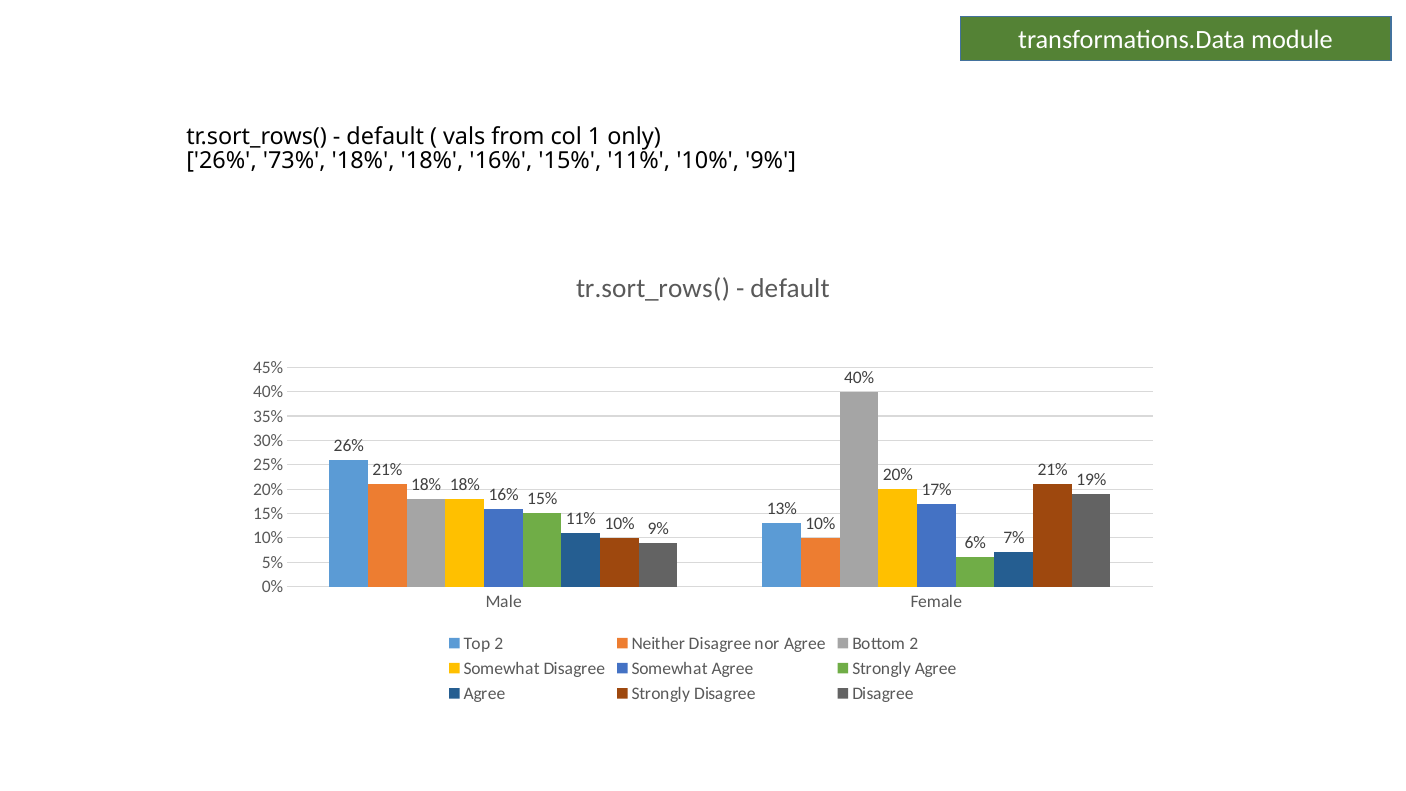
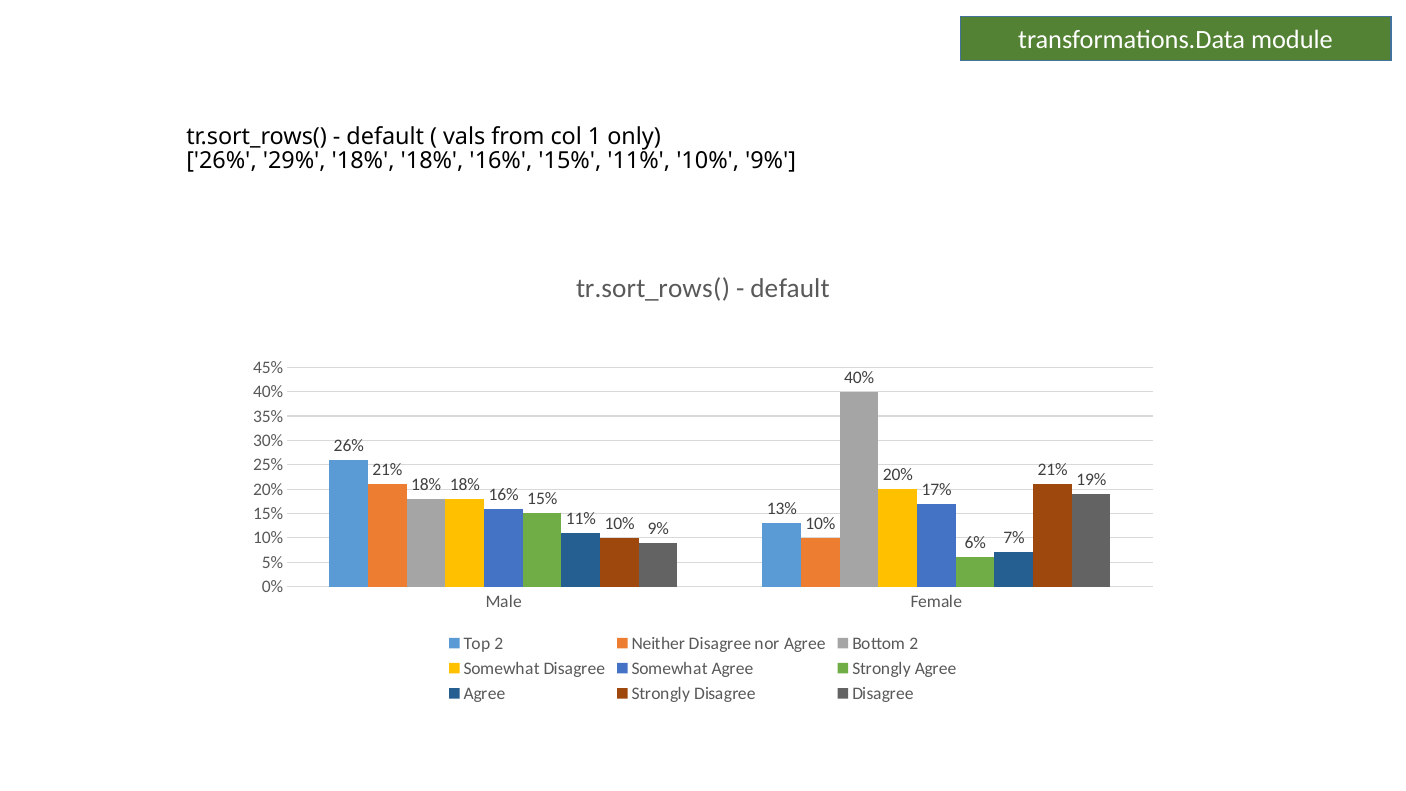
73%: 73% -> 29% (294, 161)
